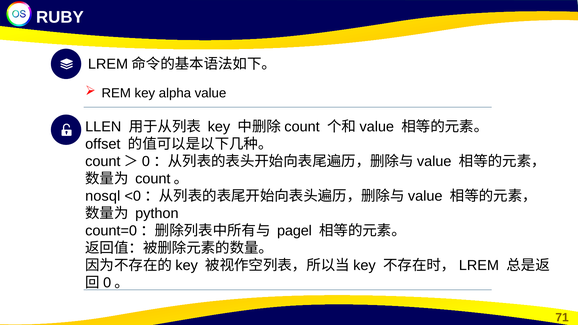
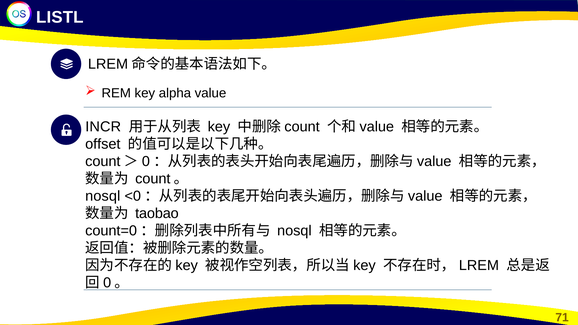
RUBY: RUBY -> LISTL (60, 17)
LLEN: LLEN -> INCR (103, 127)
python: python -> taobao (157, 214)
pagel: pagel -> nosql (294, 231)
